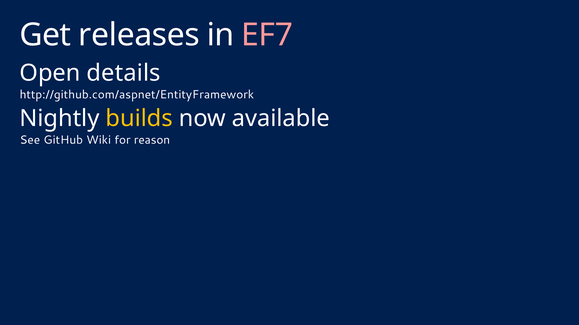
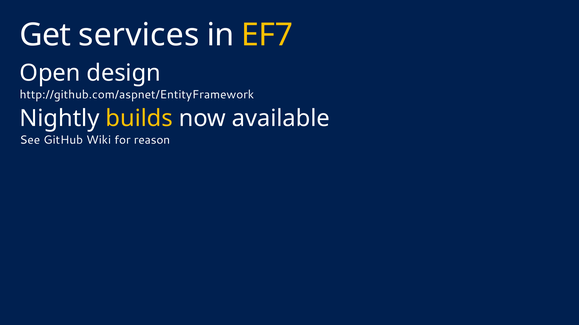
releases: releases -> services (139, 35)
EF7 colour: pink -> yellow (267, 35)
details: details -> design (124, 73)
